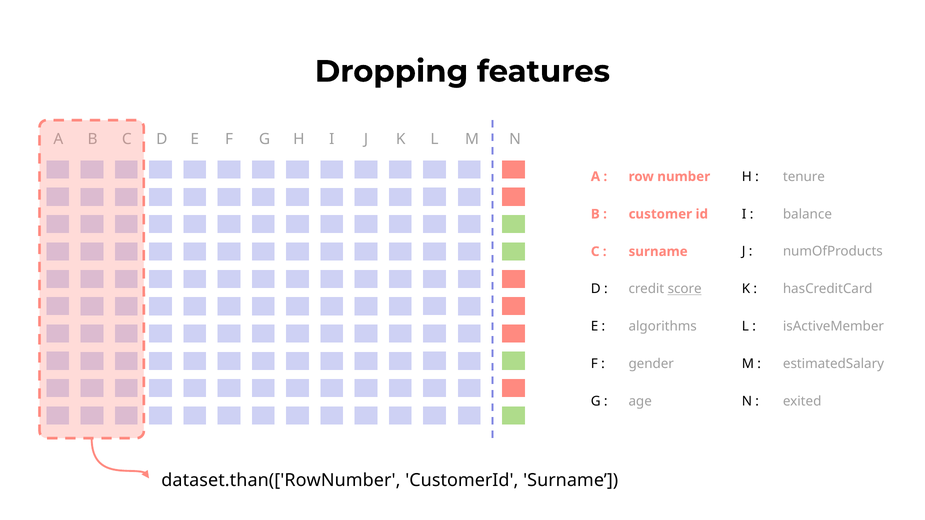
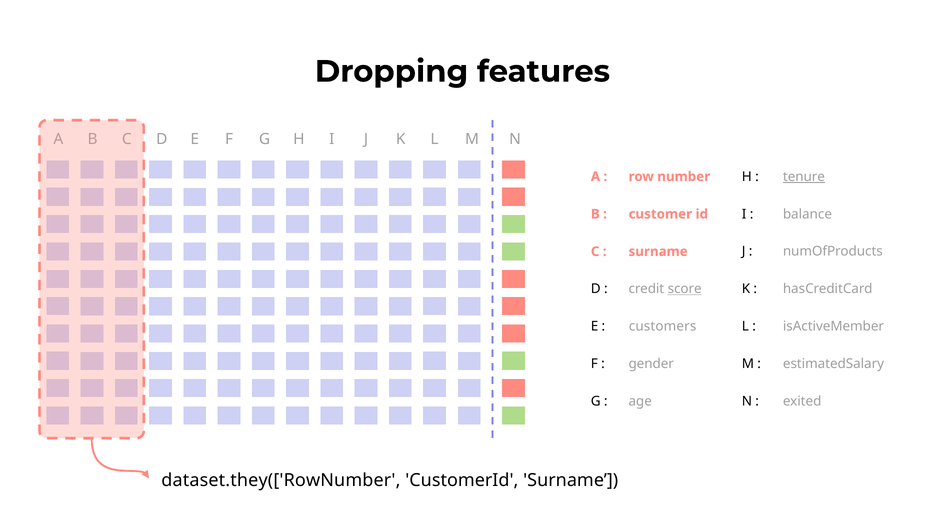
tenure underline: none -> present (804, 177)
algorithms: algorithms -> customers (663, 327)
dataset.than(['RowNumber: dataset.than(['RowNumber -> dataset.they(['RowNumber (281, 480)
